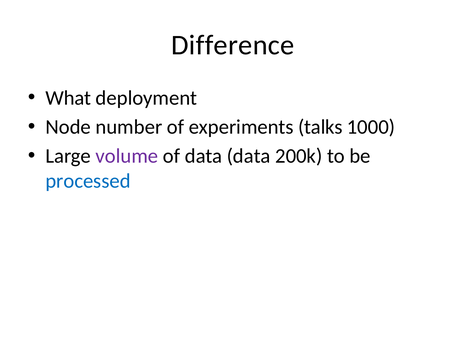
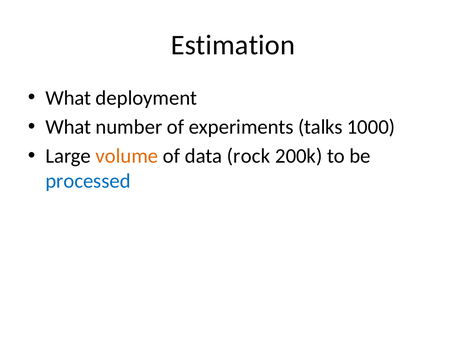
Difference: Difference -> Estimation (233, 45)
Node: Node -> What (68, 127)
volume colour: purple -> orange (127, 156)
data data: data -> rock (248, 156)
